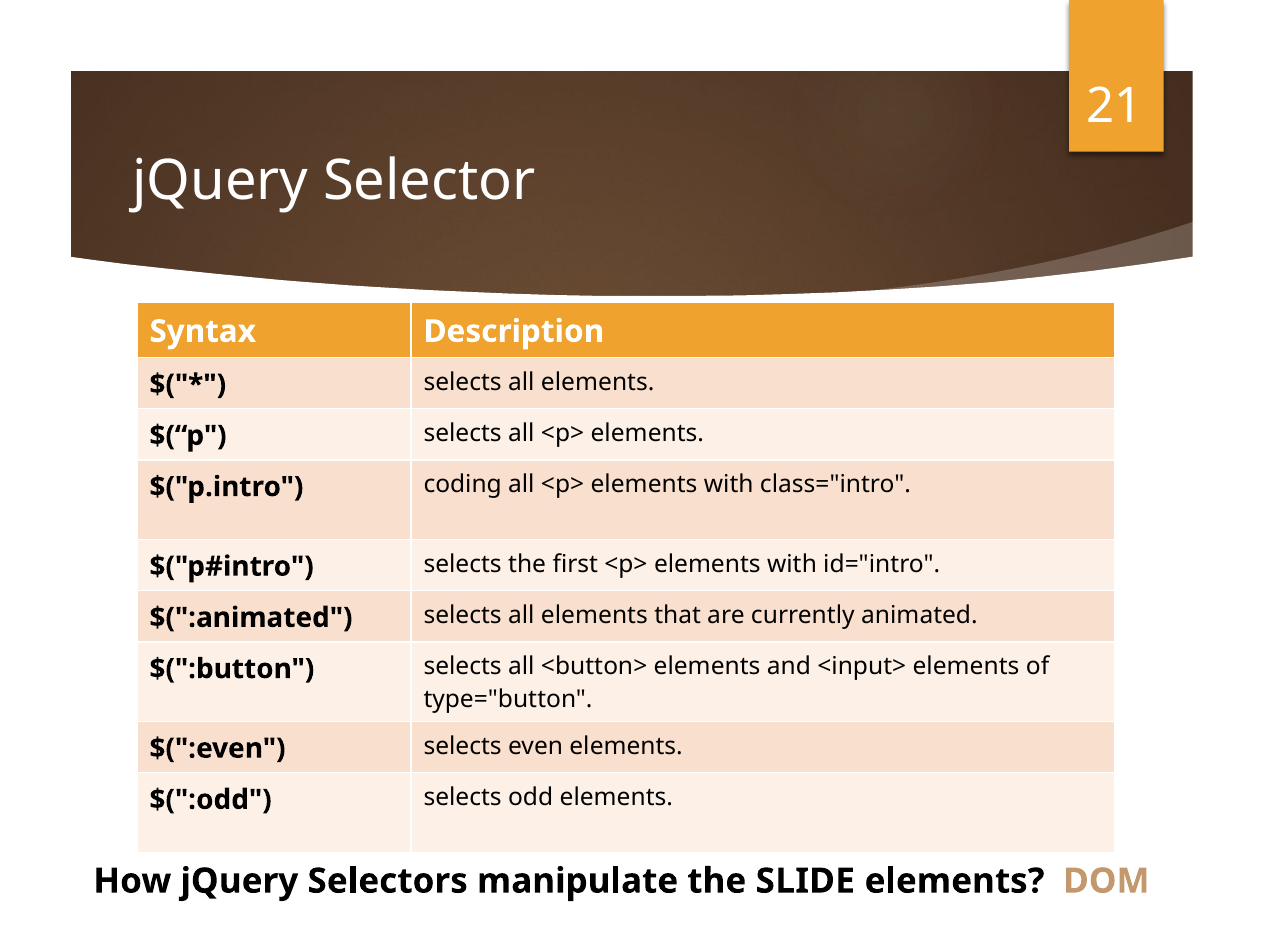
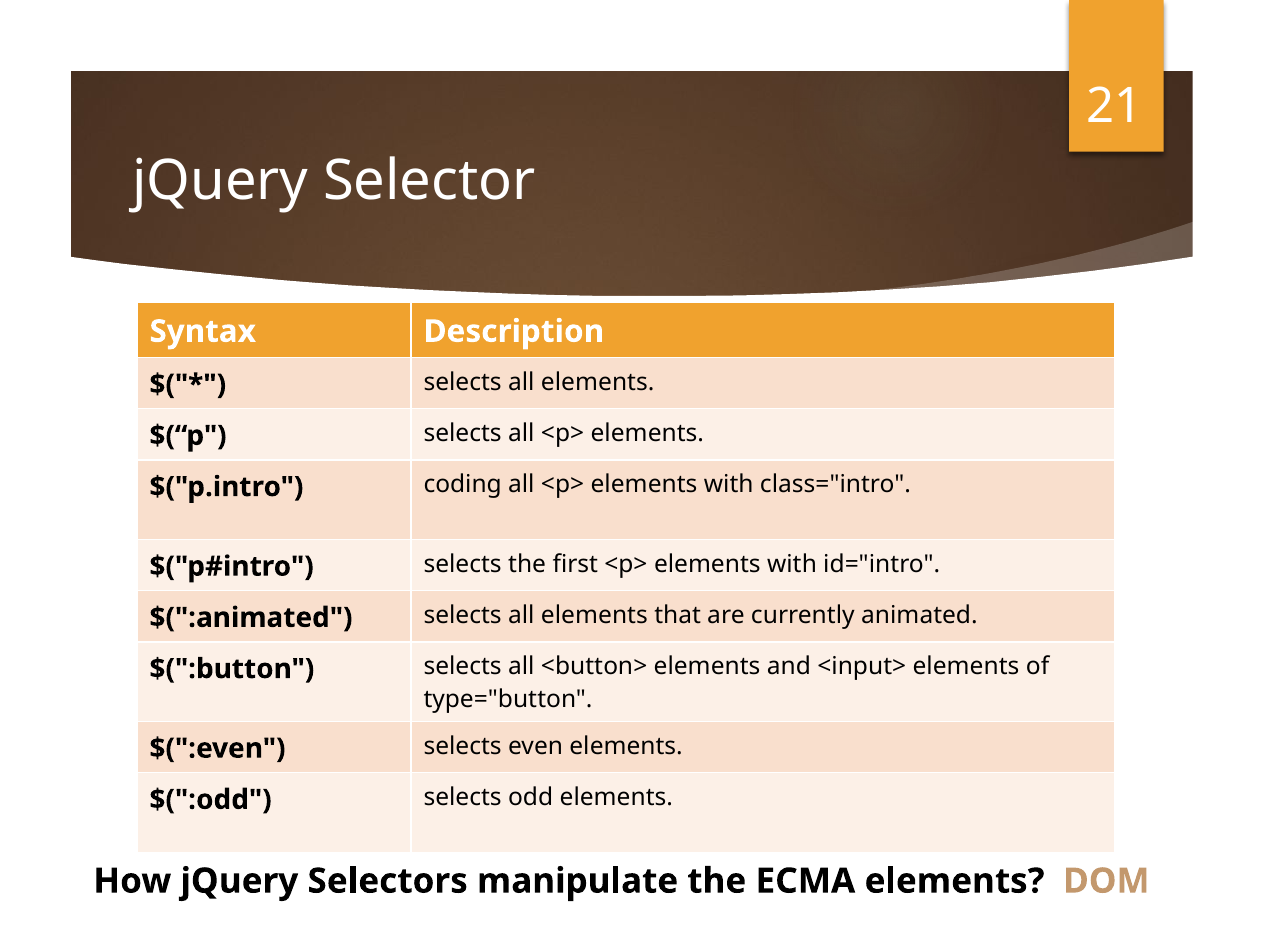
SLIDE: SLIDE -> ECMA (805, 881)
